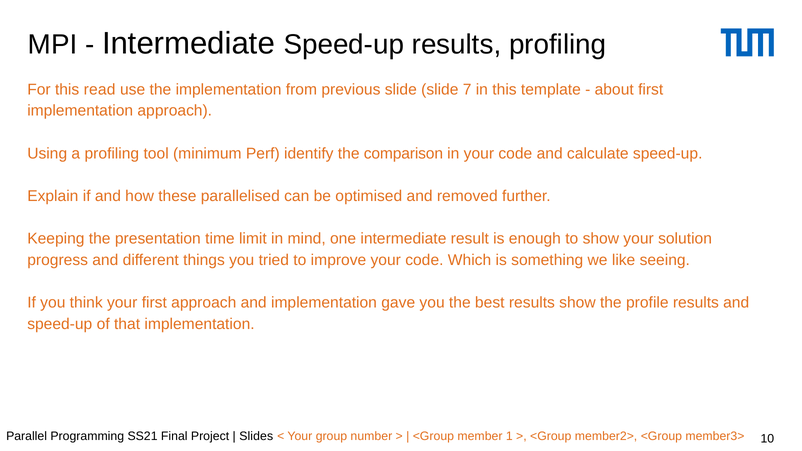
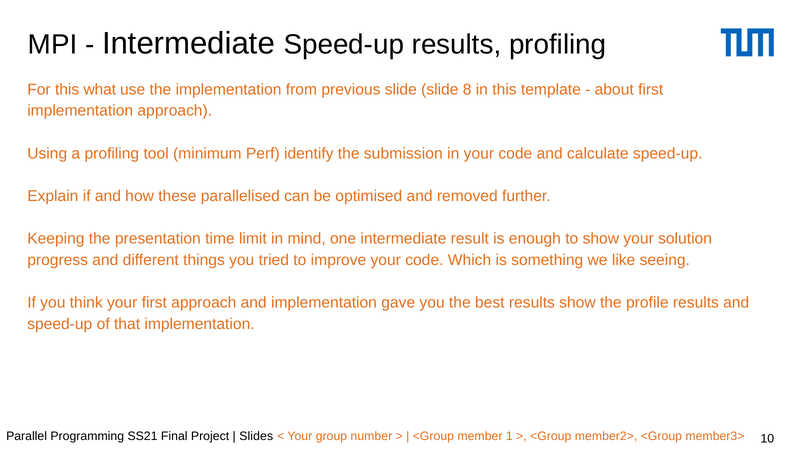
read: read -> what (100, 89)
7: 7 -> 8 (467, 89)
comparison: comparison -> submission (403, 154)
